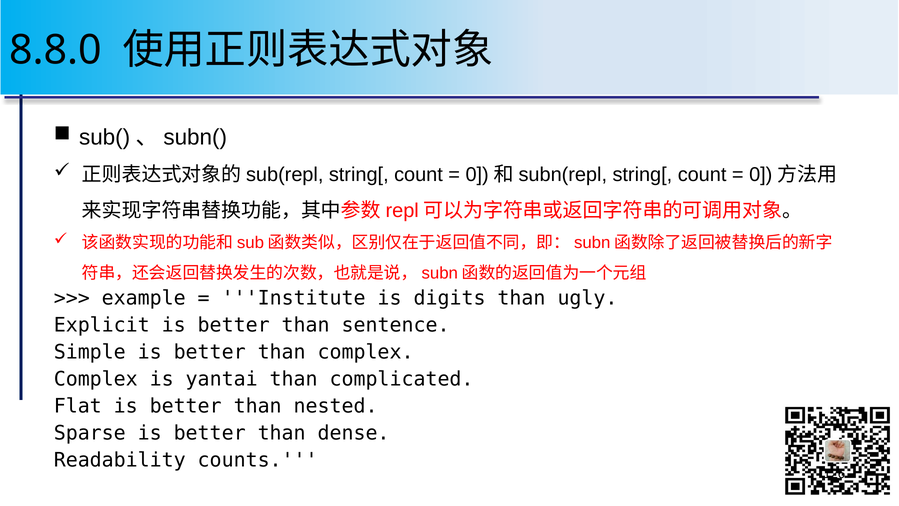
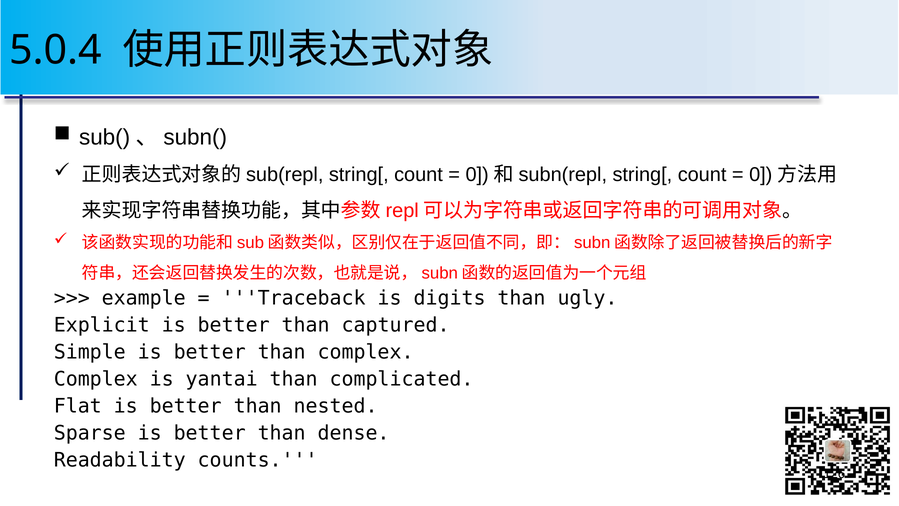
8.8.0: 8.8.0 -> 5.0.4 (56, 50)
Institute: Institute -> Traceback (294, 298)
sentence: sentence -> captured (396, 325)
